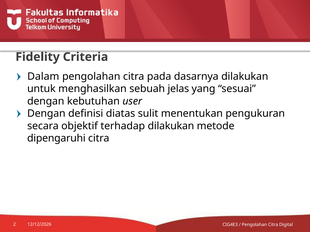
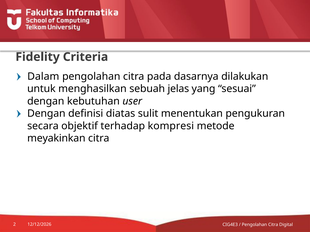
terhadap dilakukan: dilakukan -> kompresi (171, 126)
dipengaruhi: dipengaruhi -> meyakinkan (56, 139)
